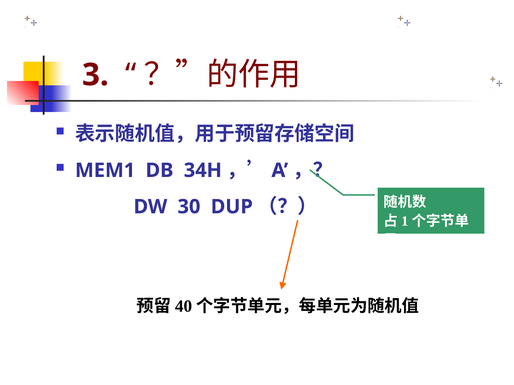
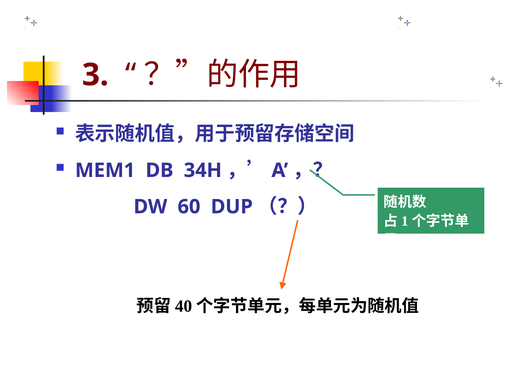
30: 30 -> 60 (189, 207)
